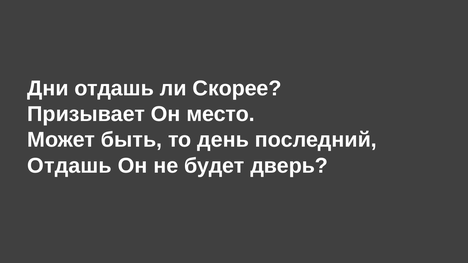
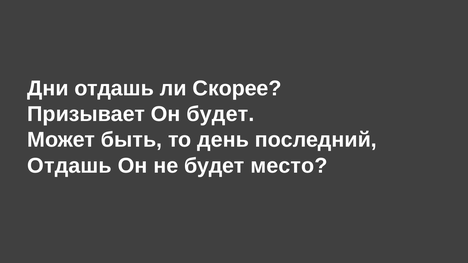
Он место: место -> будет (220, 114)
дверь: дверь -> место (289, 166)
